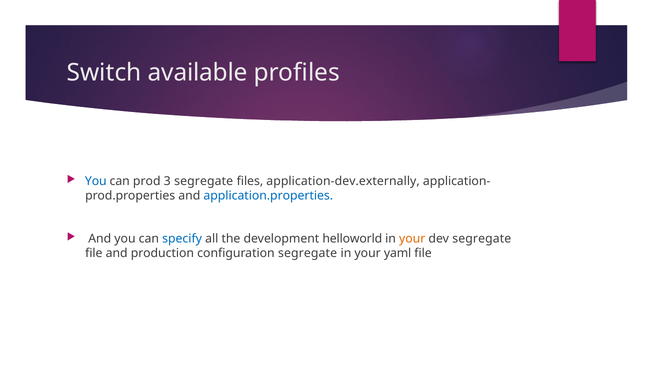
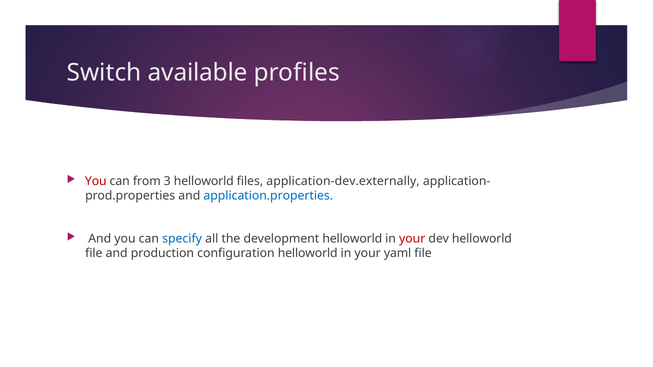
You colour: blue -> red (96, 181)
prod: prod -> from (147, 181)
3 segregate: segregate -> helloworld (204, 181)
your colour: orange -> red (412, 239)
dev segregate: segregate -> helloworld (482, 239)
configuration segregate: segregate -> helloworld (308, 254)
